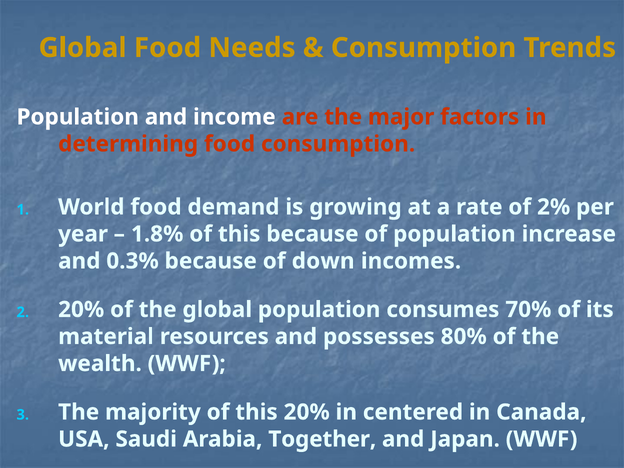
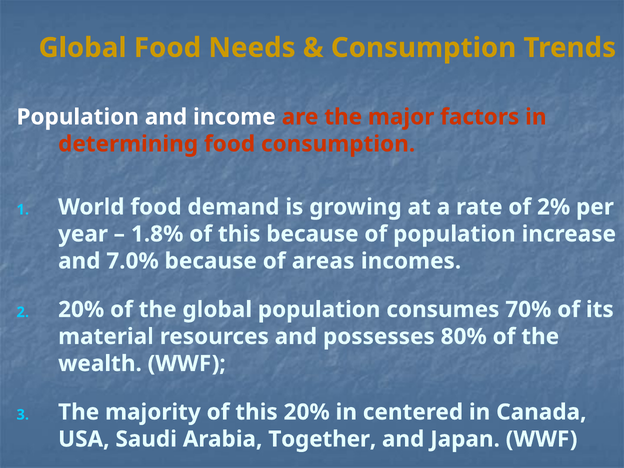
0.3%: 0.3% -> 7.0% (133, 261)
down: down -> areas (323, 261)
